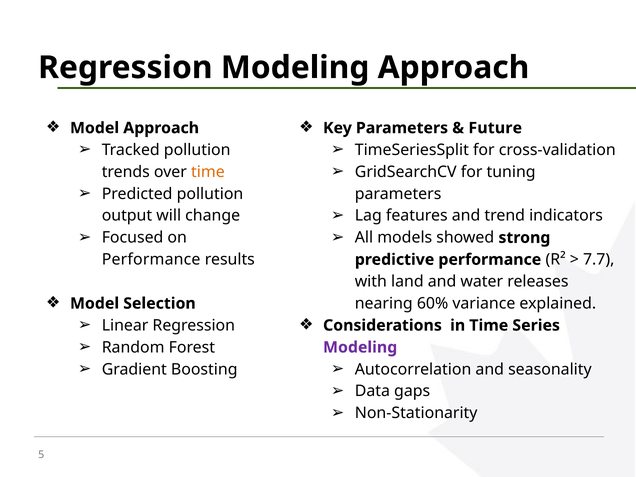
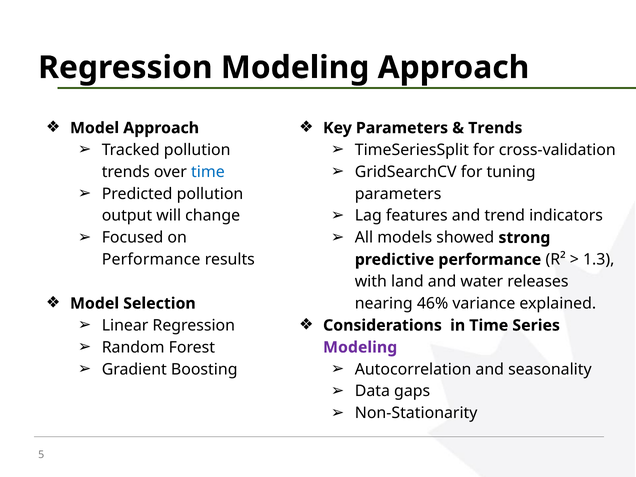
Future: Future -> Trends (495, 128)
time colour: orange -> blue (208, 172)
7.7: 7.7 -> 1.3 (599, 260)
60%: 60% -> 46% (433, 303)
